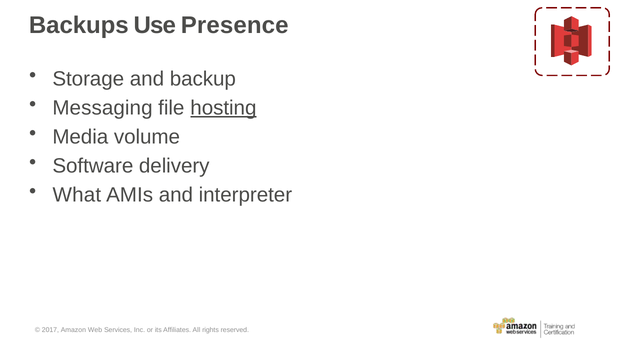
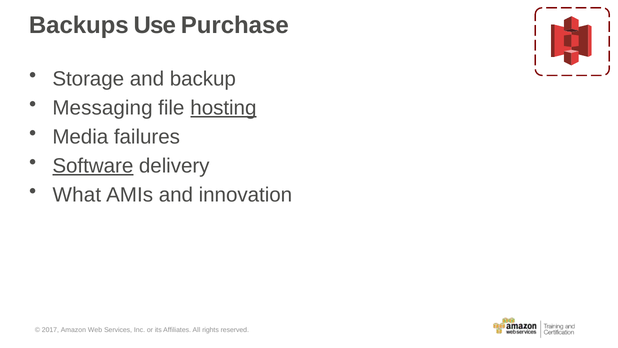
Presence: Presence -> Purchase (235, 25)
volume: volume -> failures (147, 137)
Software underline: none -> present (93, 166)
interpreter: interpreter -> innovation (245, 195)
